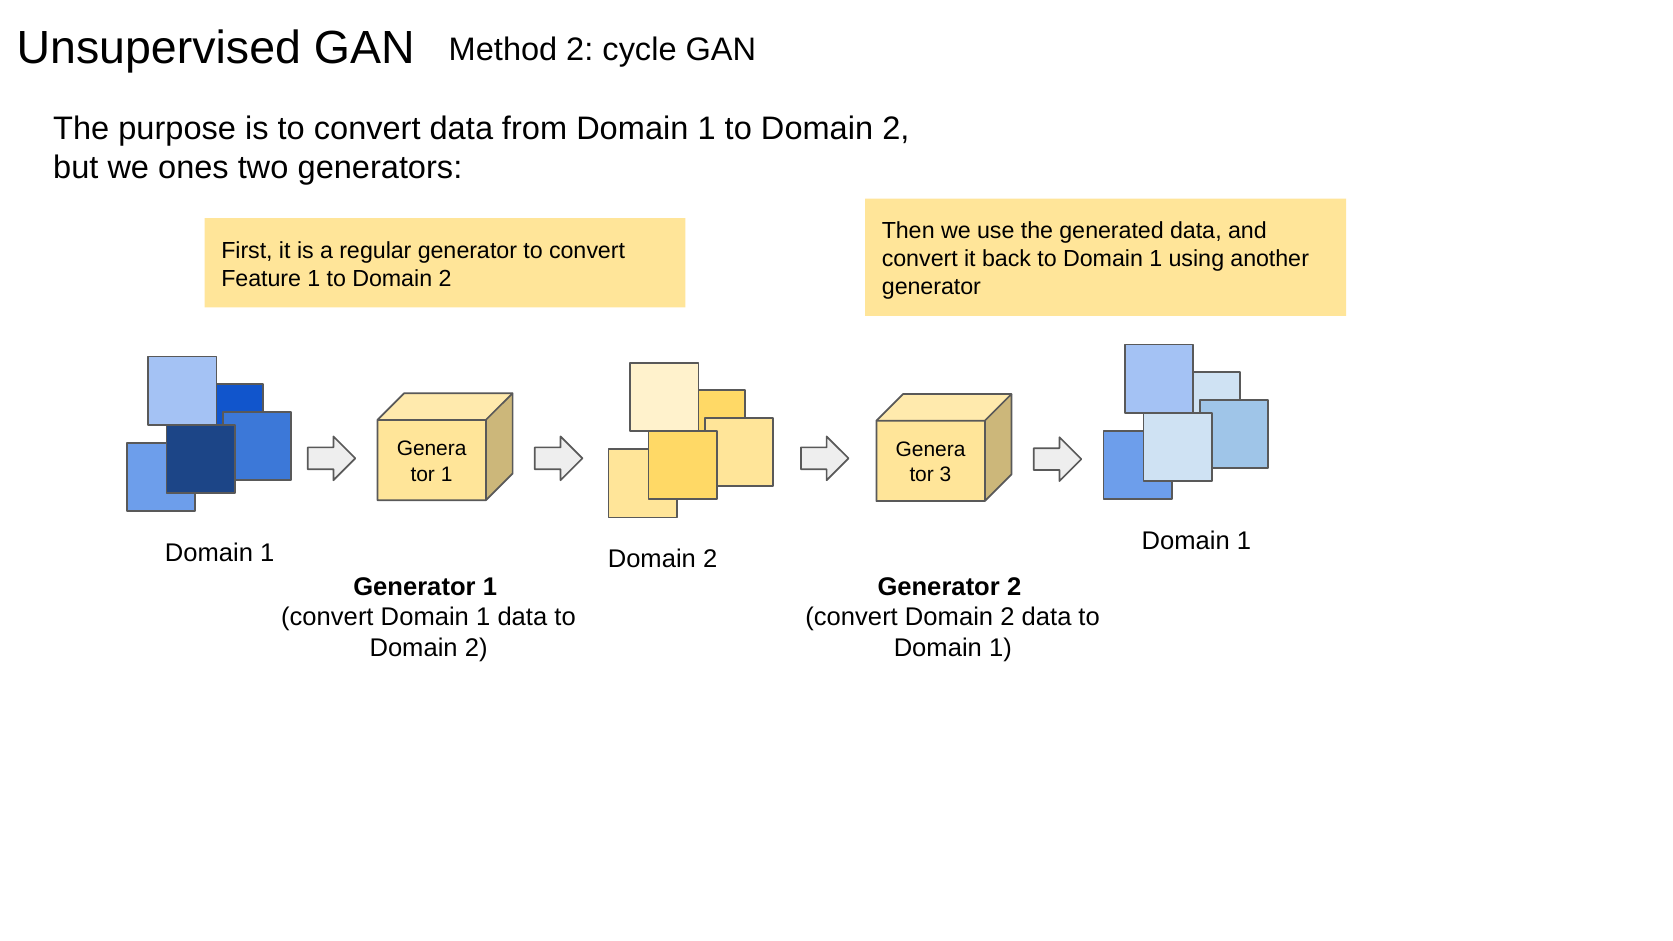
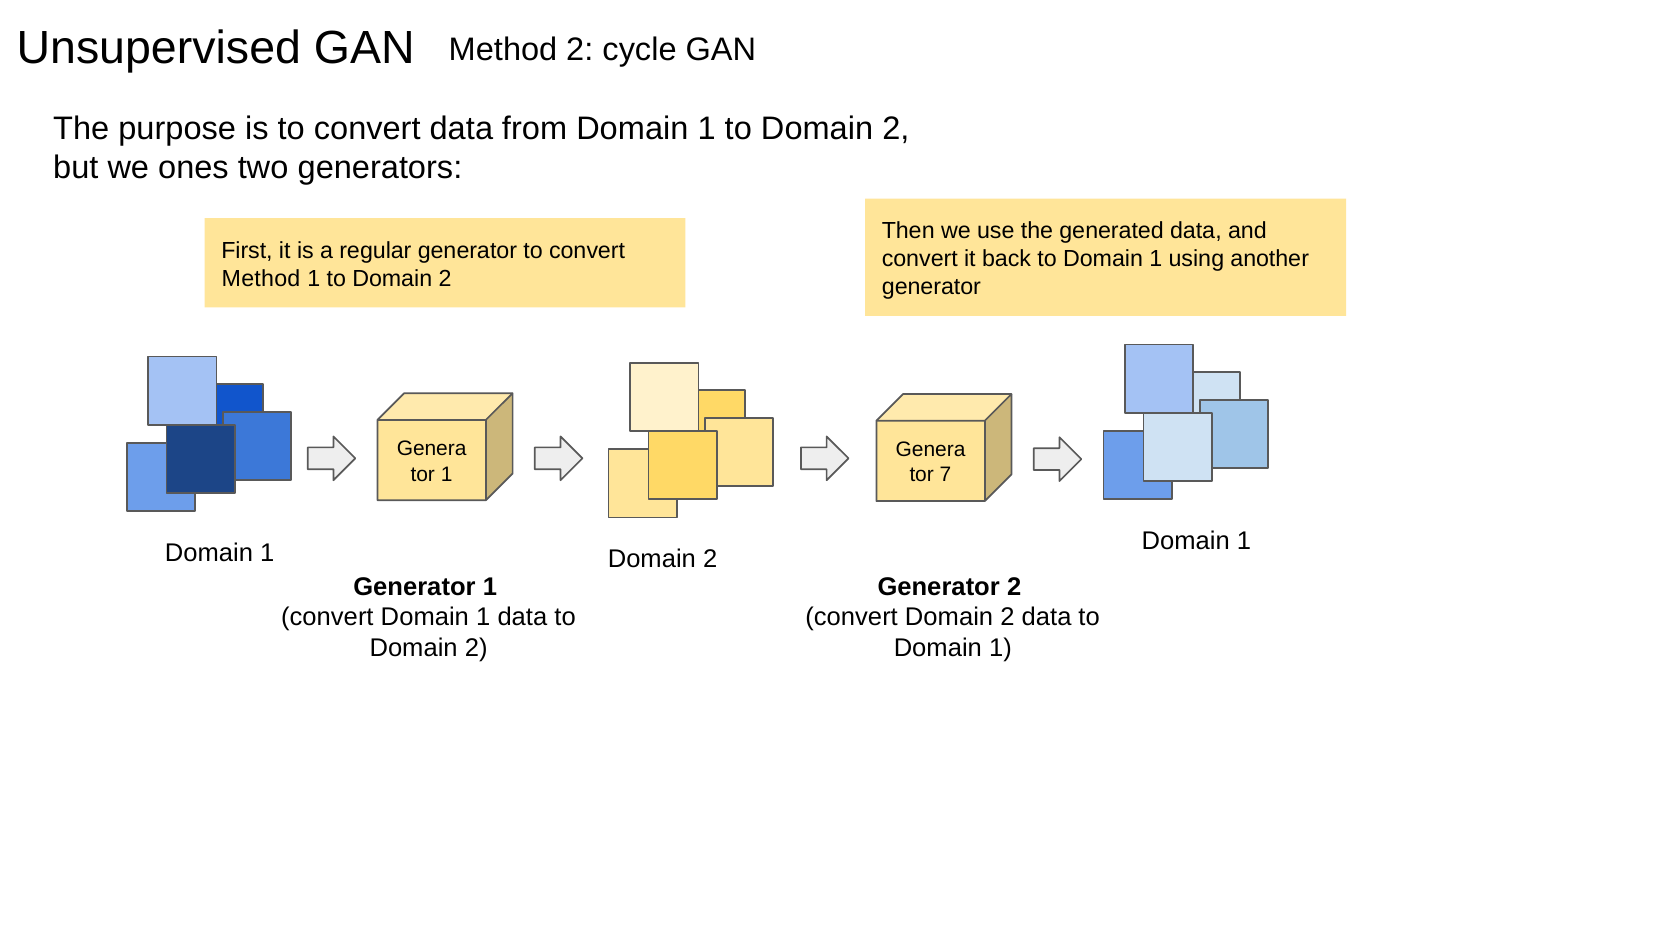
Feature: Feature -> Method (261, 278)
3: 3 -> 7 (946, 475)
